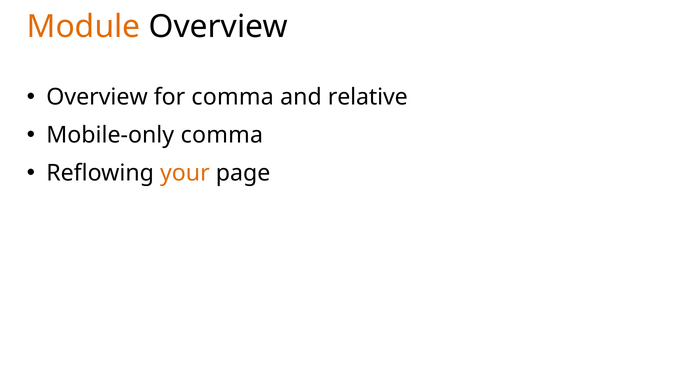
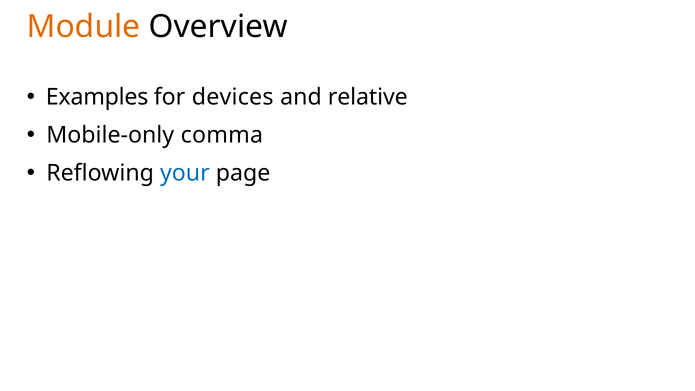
Overview: Overview -> Examples (97, 97)
for comma: comma -> devices (233, 97)
your colour: orange -> blue (185, 173)
